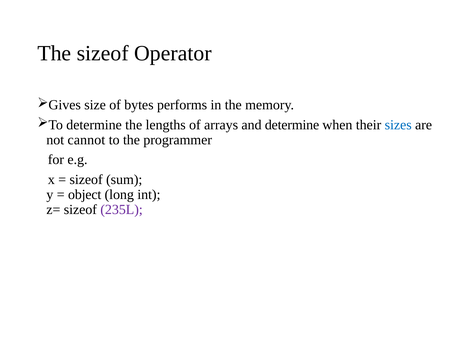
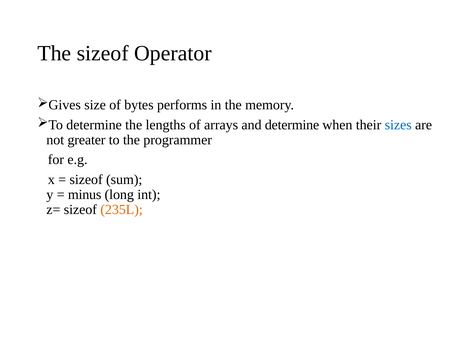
cannot: cannot -> greater (86, 140)
object: object -> minus (85, 195)
235L colour: purple -> orange (122, 210)
